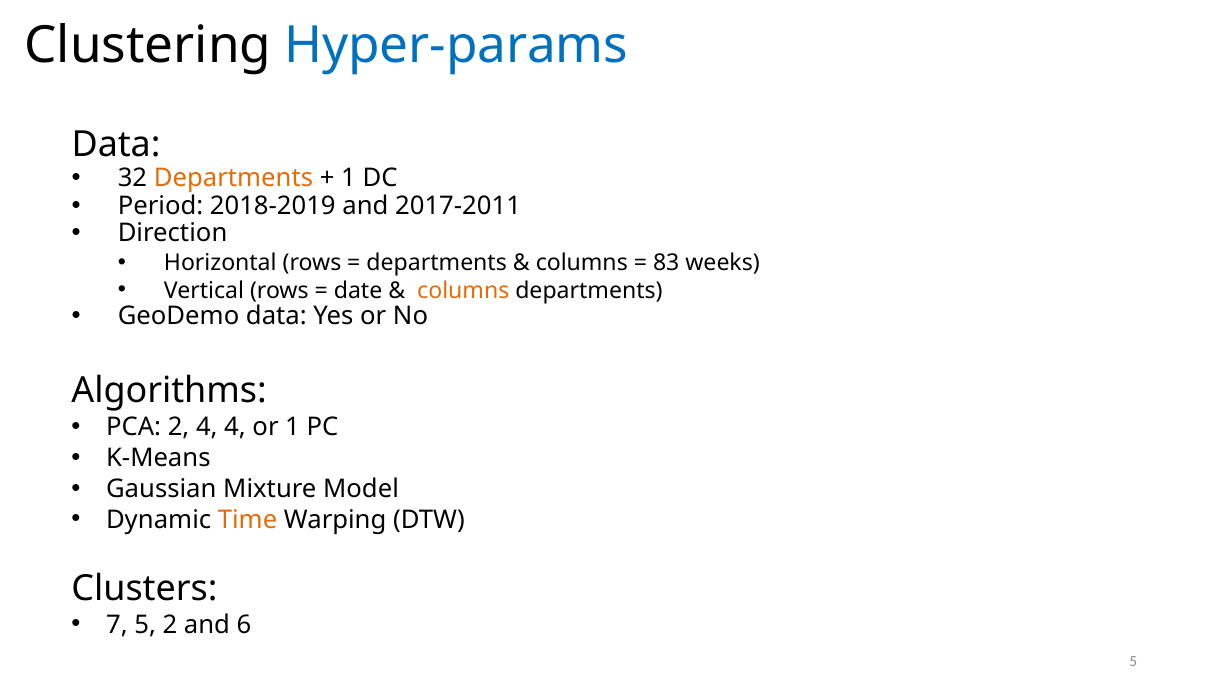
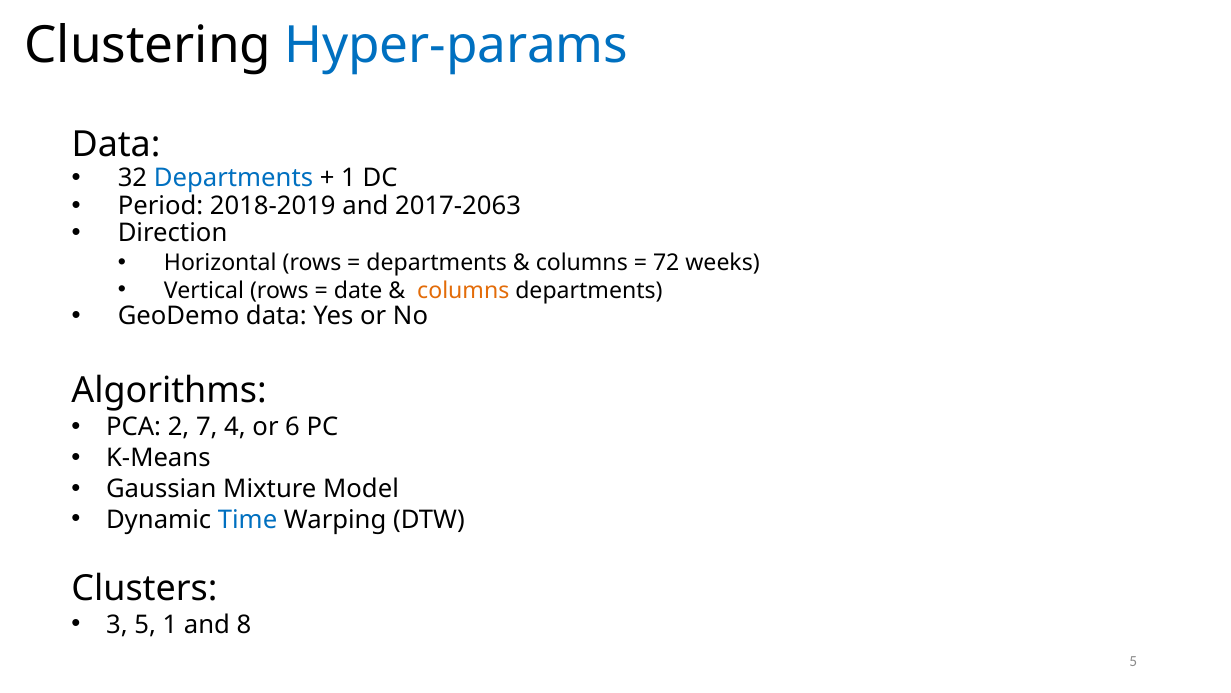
Departments colour: orange -> blue (233, 178)
2017-2011: 2017-2011 -> 2017-2063 (458, 205)
83: 83 -> 72 (666, 263)
2 4: 4 -> 7 (207, 427)
or 1: 1 -> 6 (293, 427)
Time colour: orange -> blue (248, 519)
7: 7 -> 3 (117, 624)
5 2: 2 -> 1 (170, 624)
6: 6 -> 8 (244, 624)
